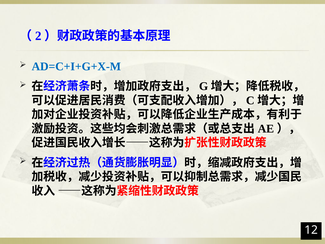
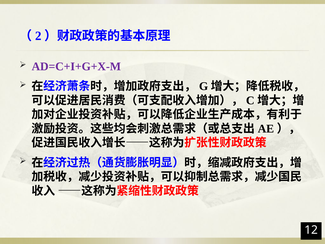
AD=C+I+G+X-M colour: blue -> purple (76, 66)
